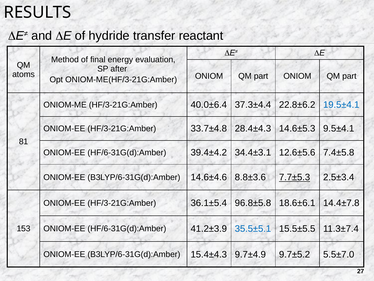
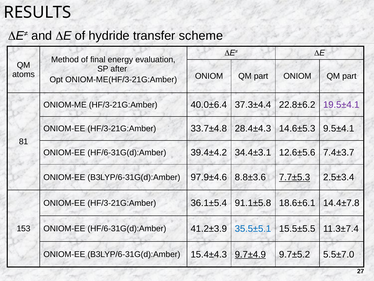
reactant: reactant -> scheme (201, 36)
19.5±4.1 colour: blue -> purple (341, 105)
7.4±5.8: 7.4±5.8 -> 7.4±3.7 (339, 152)
14.6±4.6: 14.6±4.6 -> 97.9±4.6 (209, 177)
96.8±5.8: 96.8±5.8 -> 91.1±5.8 (253, 203)
9.7±4.9 underline: none -> present (250, 254)
